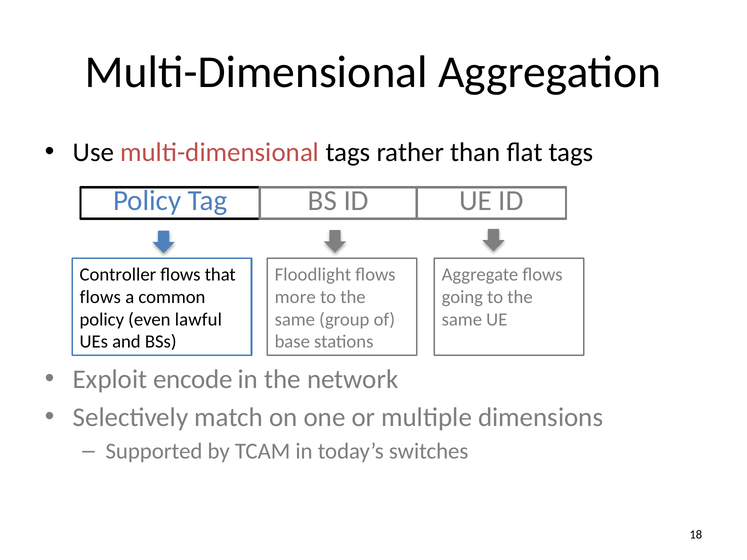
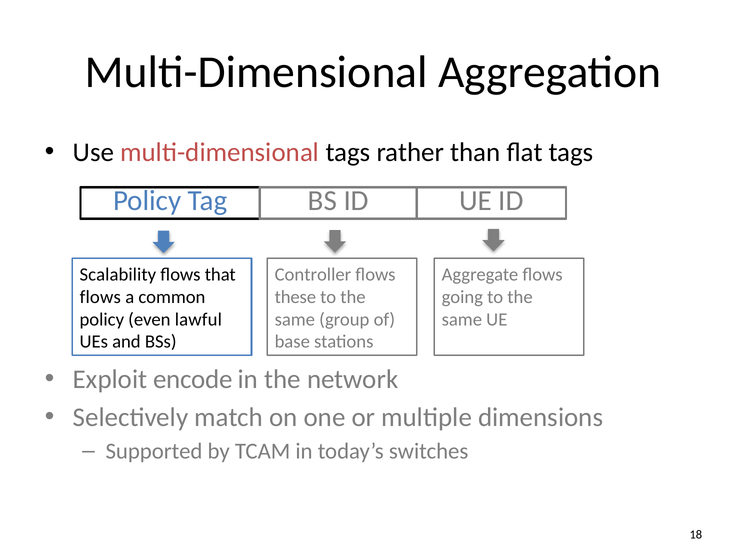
Controller: Controller -> Scalability (118, 275)
Floodlight: Floodlight -> Controller (313, 275)
more: more -> these (295, 297)
